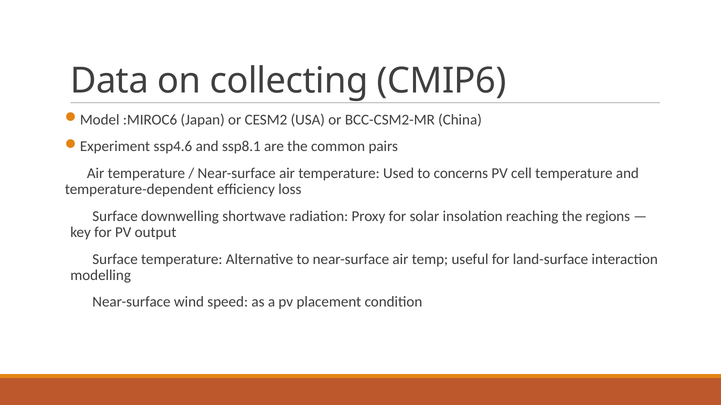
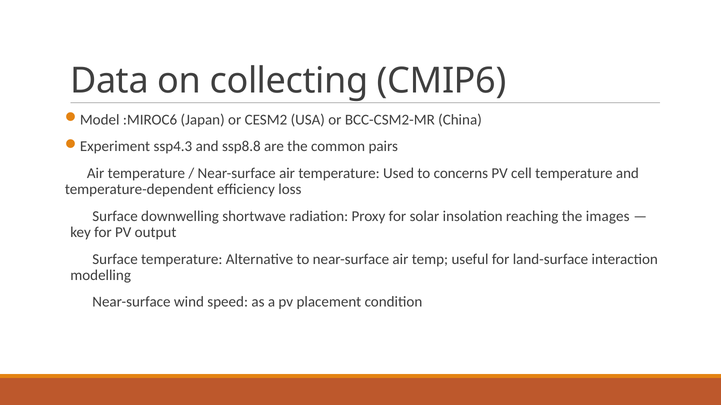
ssp4.6: ssp4.6 -> ssp4.3 (173, 147)
ssp8.1: ssp8.1 -> ssp8.8 (241, 147)
regions: regions -> images (608, 216)
